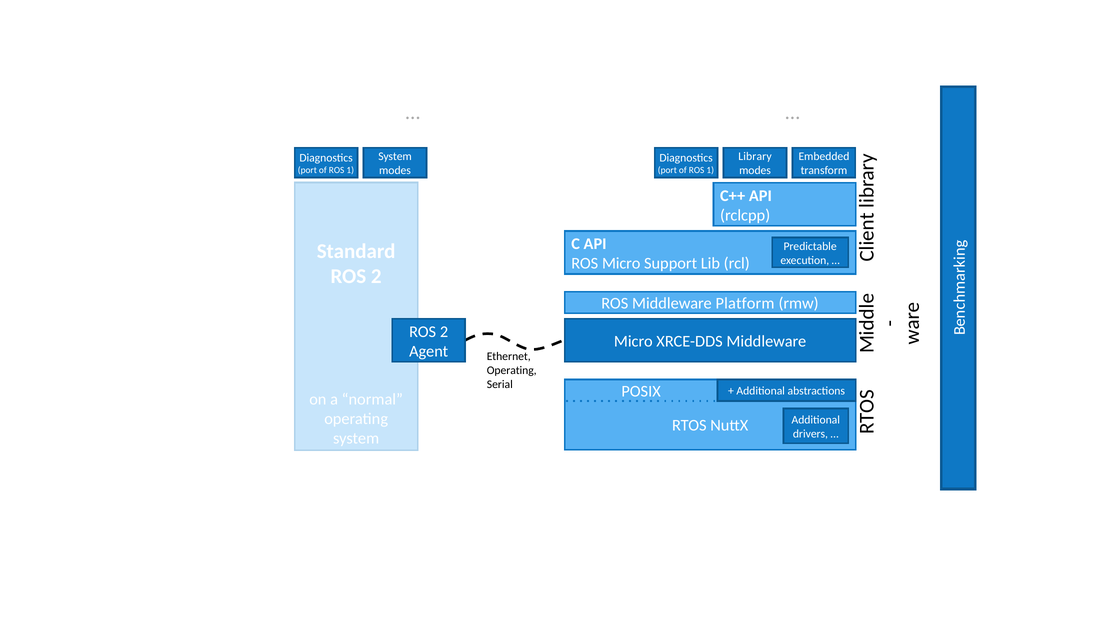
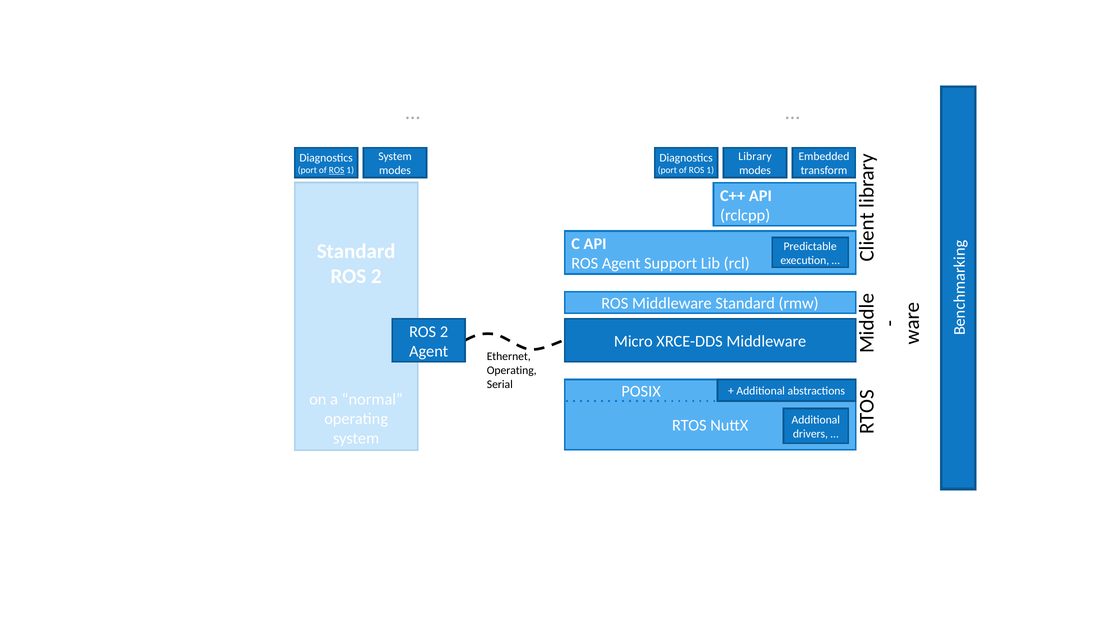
ROS underline: none -> present (337, 170)
ROS Micro: Micro -> Agent (621, 263)
Middleware Platform: Platform -> Standard (745, 304)
